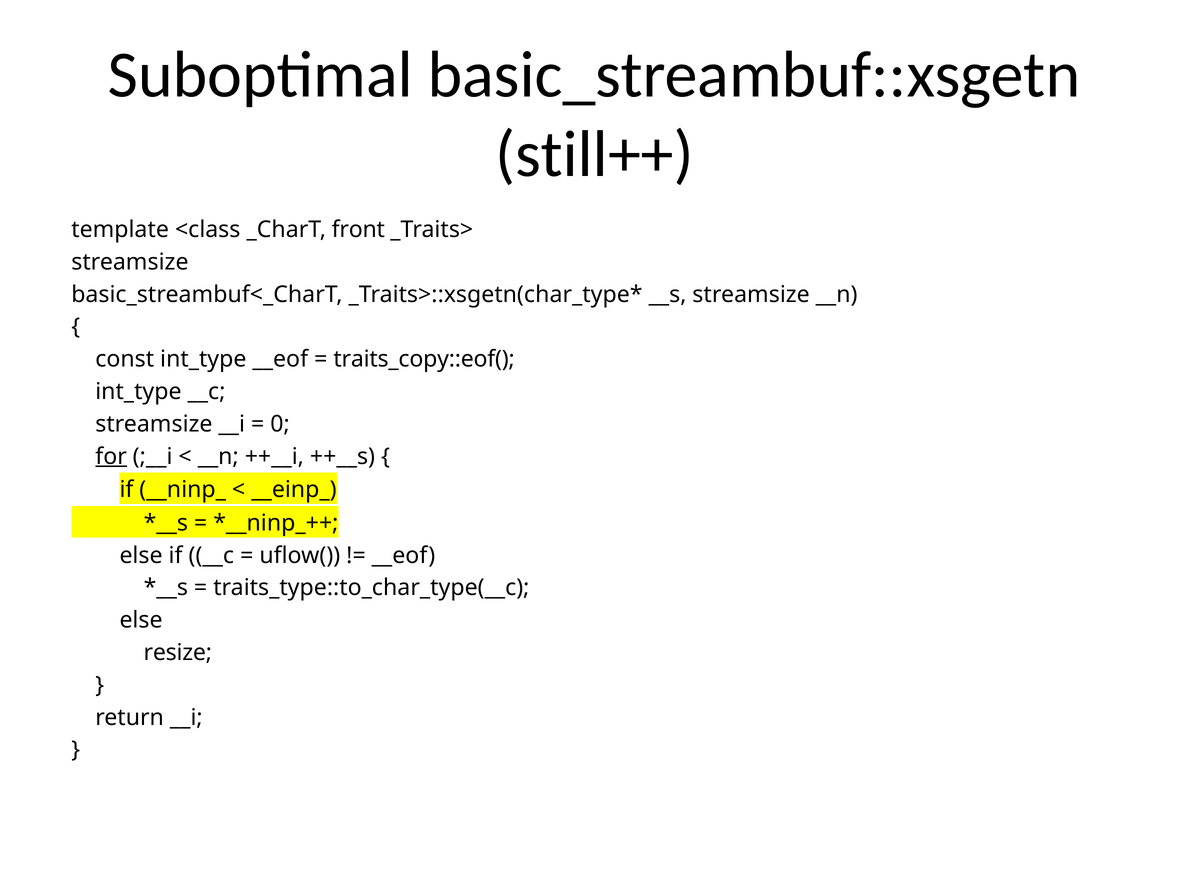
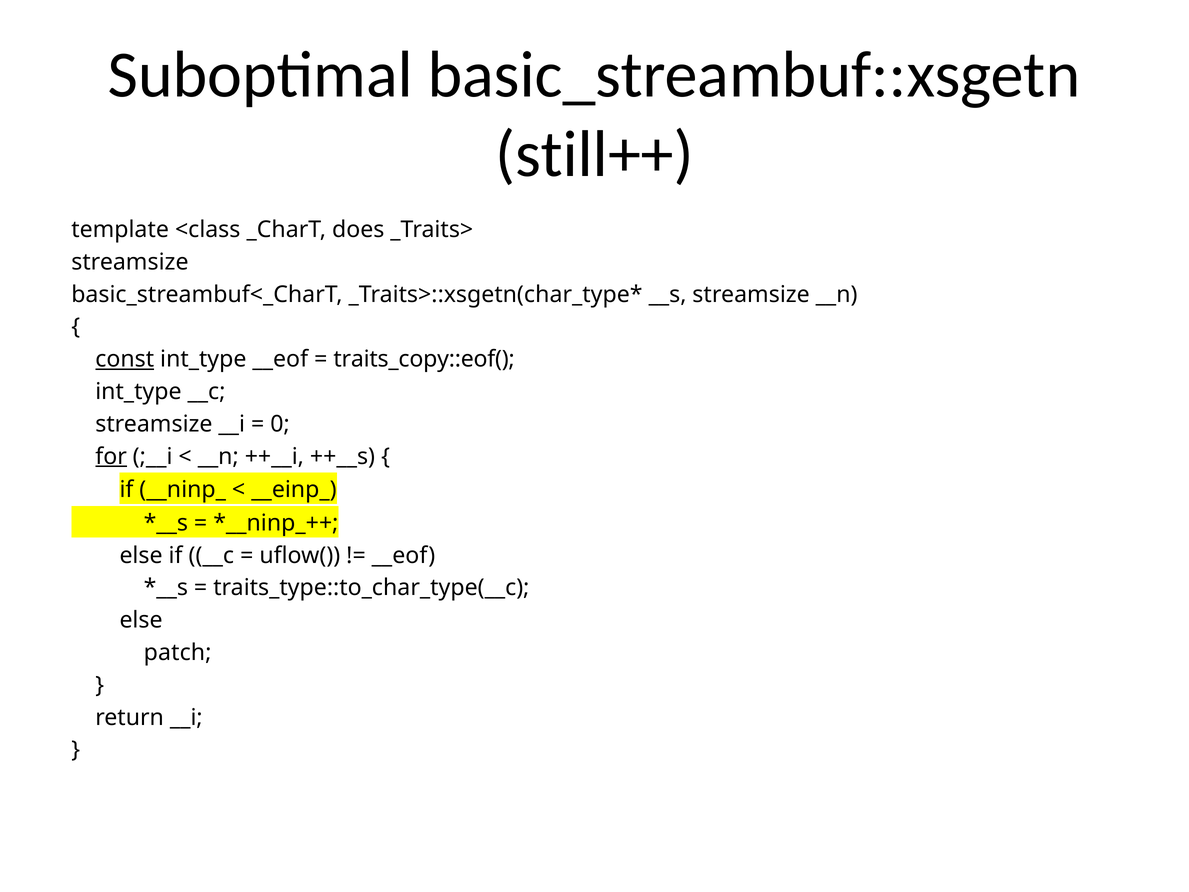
front: front -> does (358, 230)
const underline: none -> present (125, 359)
resize: resize -> patch (178, 652)
